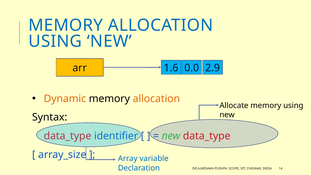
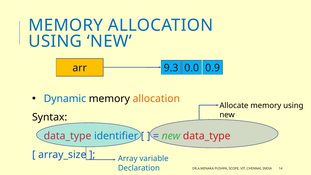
1.6: 1.6 -> 9.3 (171, 68)
2.9: 2.9 -> 0.9 (213, 68)
Dynamic colour: orange -> blue (65, 99)
